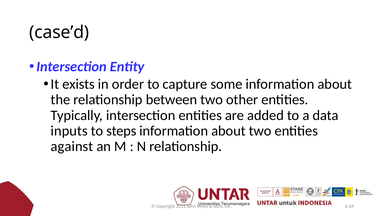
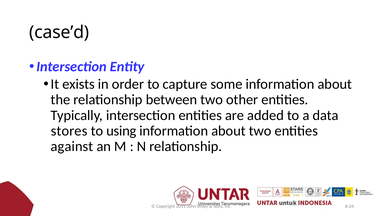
inputs: inputs -> stores (69, 131)
steps: steps -> using (121, 131)
